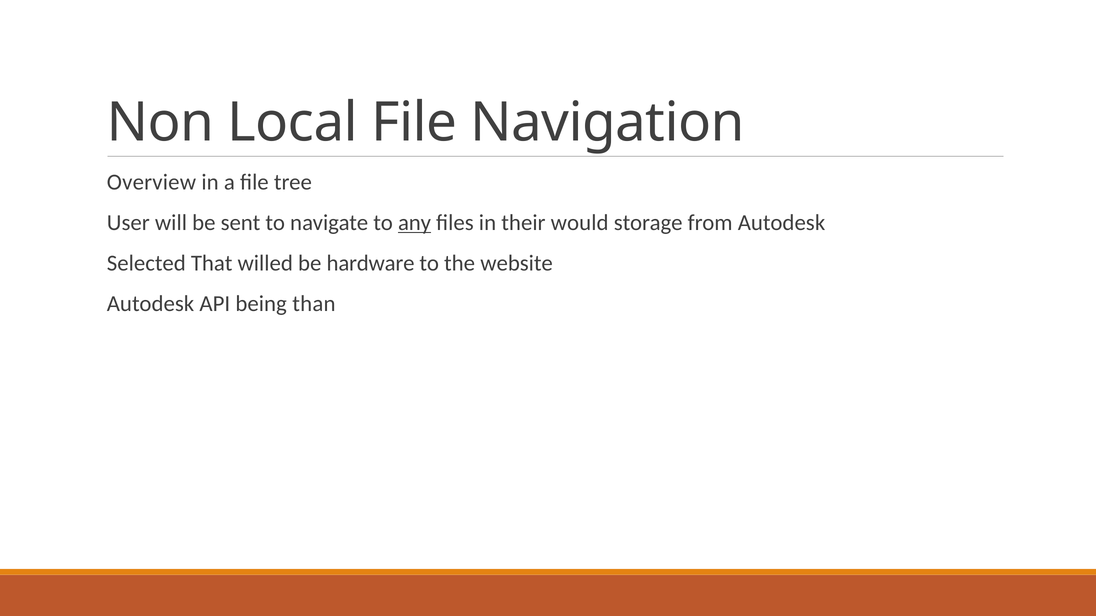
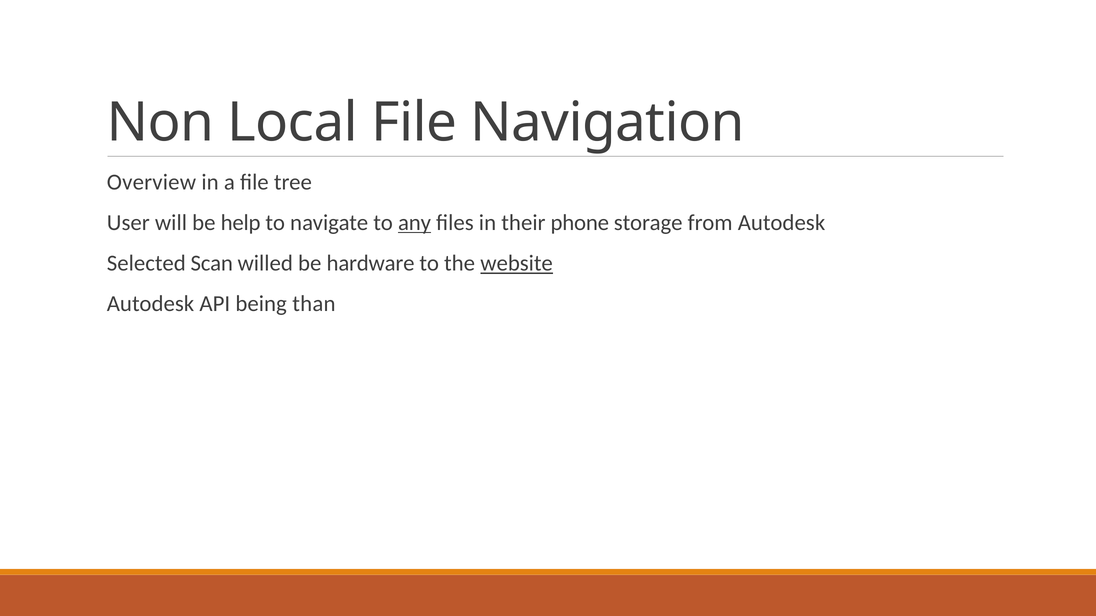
sent: sent -> help (241, 223)
would: would -> phone (580, 223)
That: That -> Scan (212, 264)
website underline: none -> present (517, 264)
